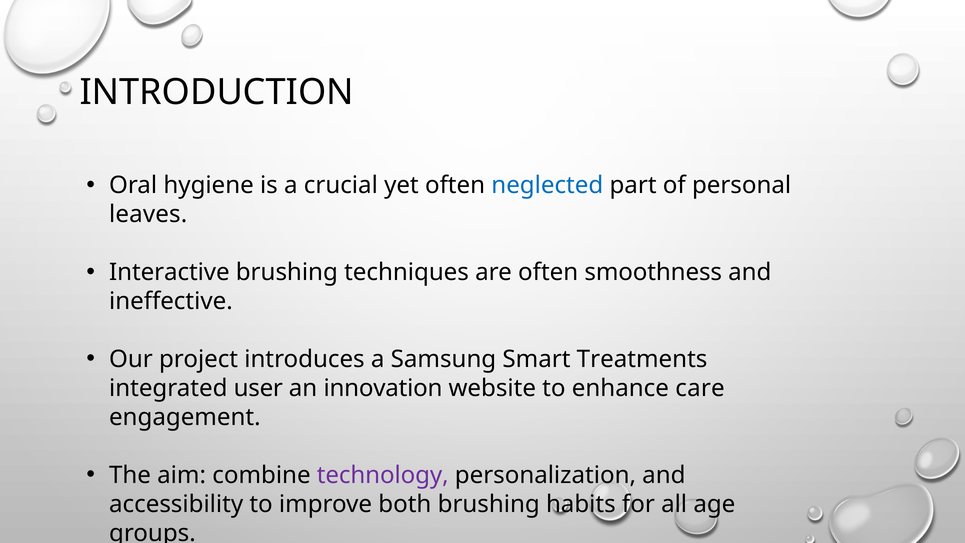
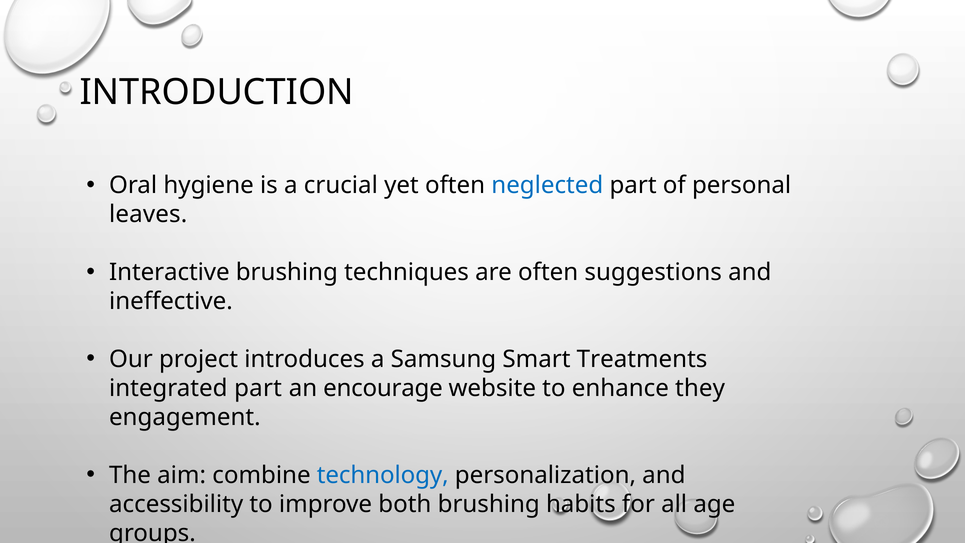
smoothness: smoothness -> suggestions (653, 272)
integrated user: user -> part (258, 388)
innovation: innovation -> encourage (383, 388)
care: care -> they (700, 388)
technology colour: purple -> blue (383, 475)
